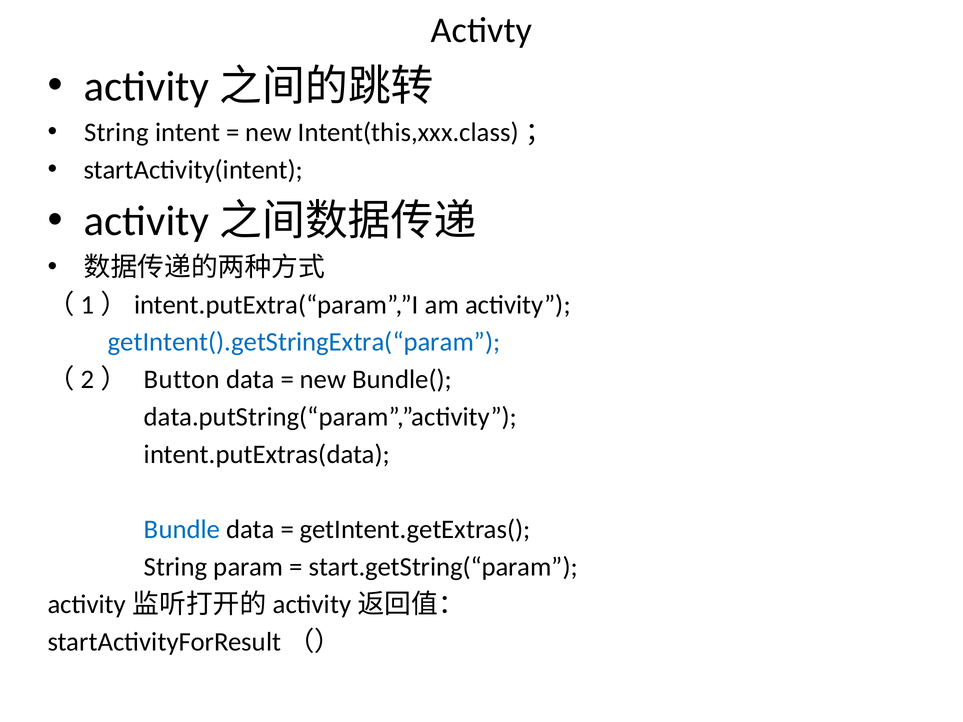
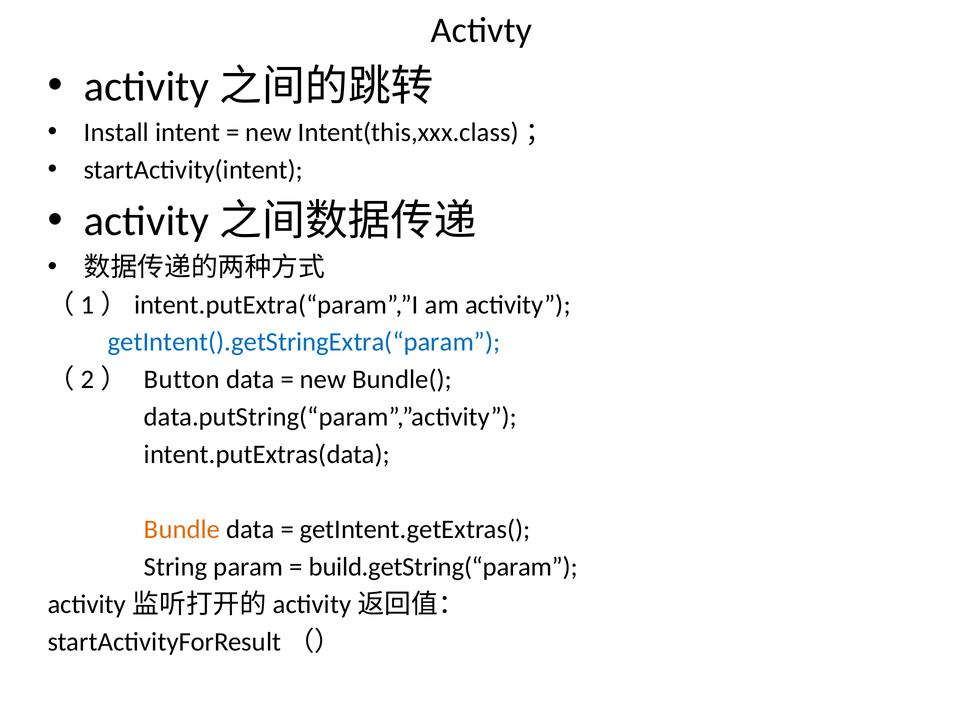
String: String -> Install (116, 132)
Bundle colour: blue -> orange (182, 530)
start.getString(“param: start.getString(“param -> build.getString(“param (443, 567)
